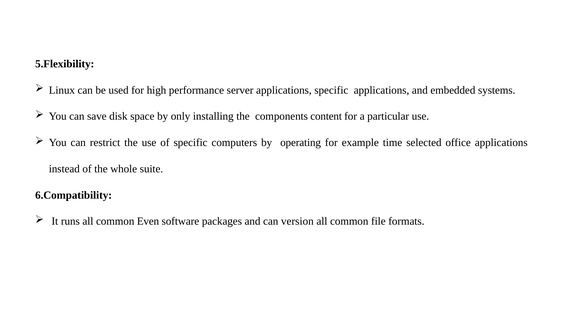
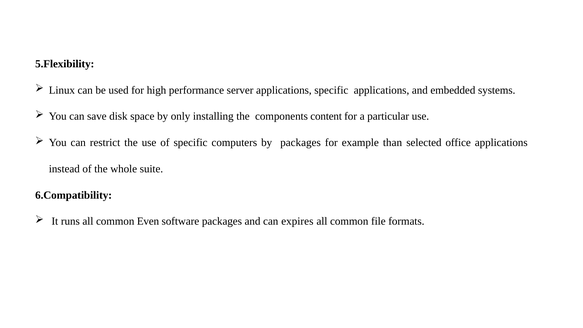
by operating: operating -> packages (301, 143)
time: time -> than (392, 143)
version: version -> expires (297, 221)
